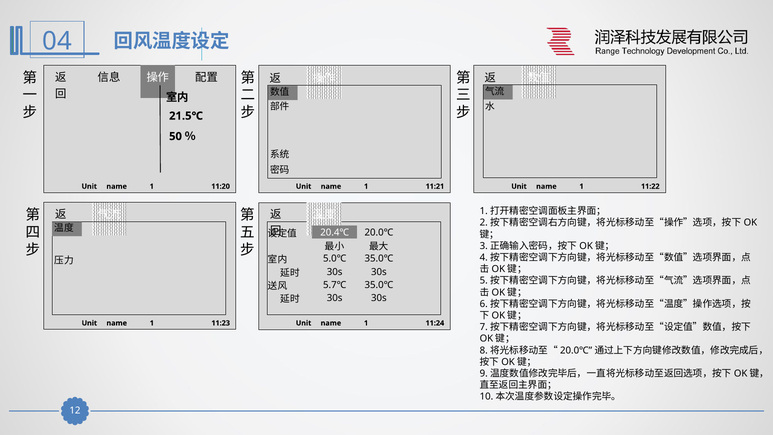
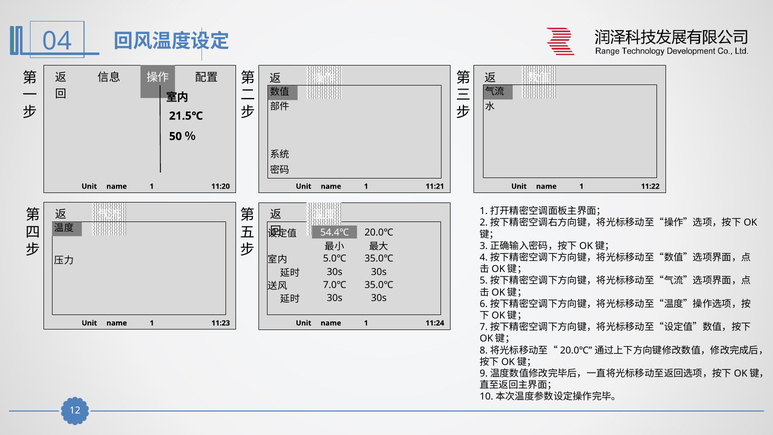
20.4℃: 20.4℃ -> 54.4℃ (335, 232)
5.7℃: 5.7℃ -> 7.0℃ (335, 285)
